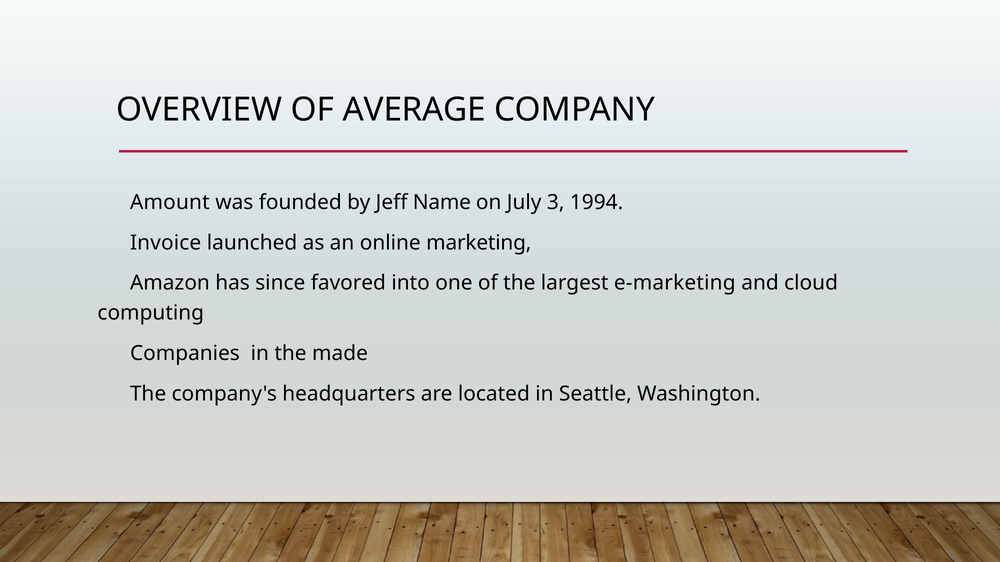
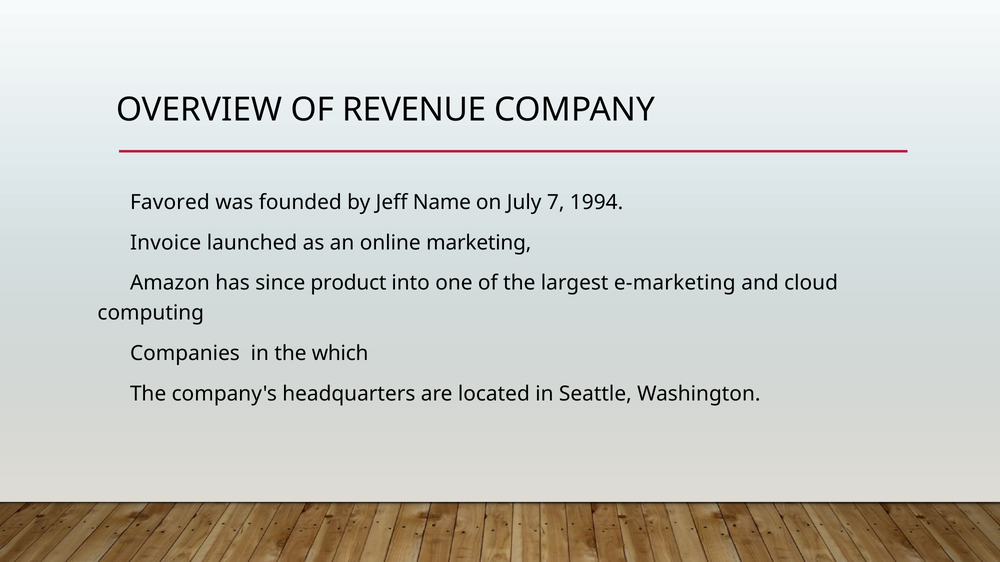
AVERAGE: AVERAGE -> REVENUE (414, 110)
Amount: Amount -> Favored (170, 202)
3: 3 -> 7 (556, 202)
favored: favored -> product (348, 283)
made: made -> which (340, 354)
